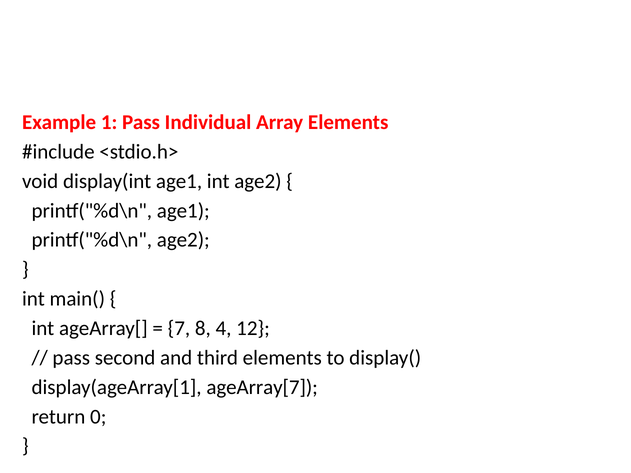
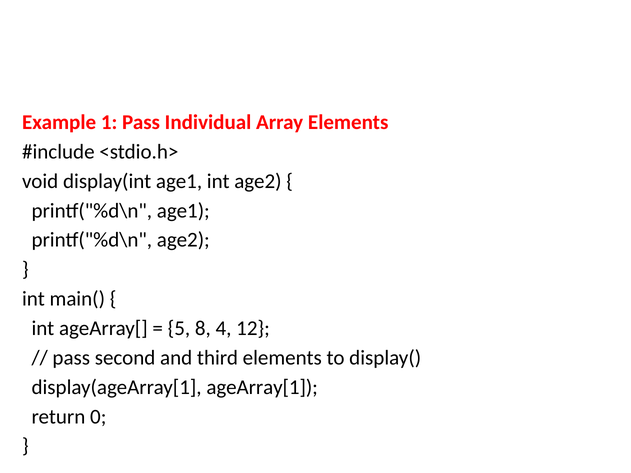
7: 7 -> 5 (179, 328)
ageArray[7: ageArray[7 -> ageArray[1 (262, 387)
